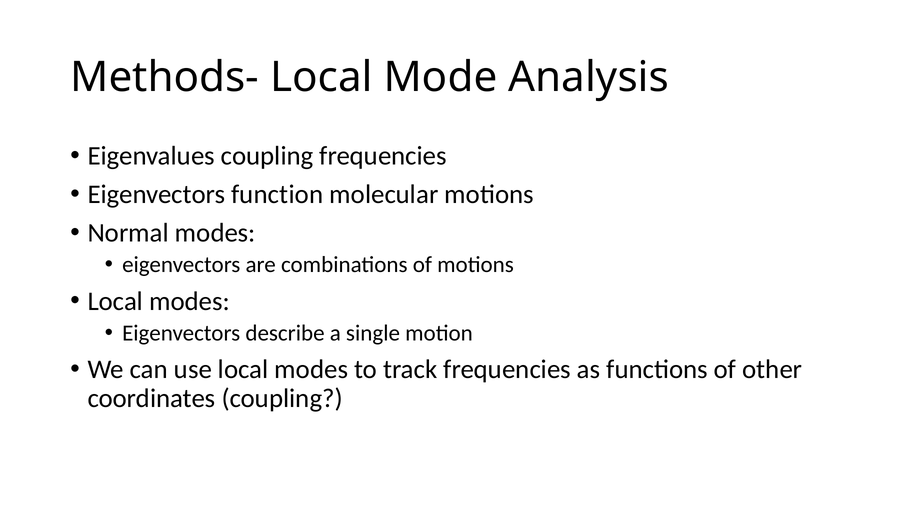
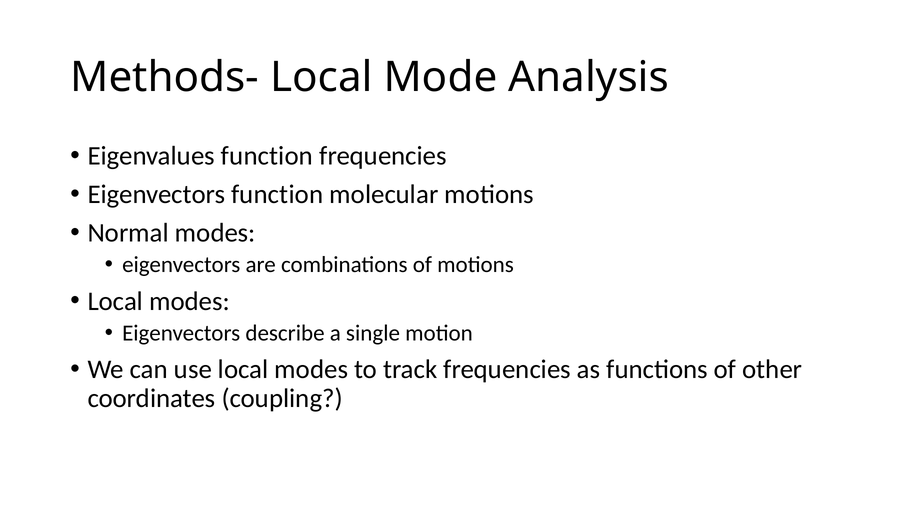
Eigenvalues coupling: coupling -> function (267, 156)
